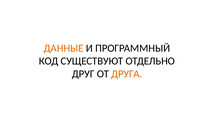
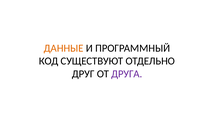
ДРУГА colour: orange -> purple (127, 74)
